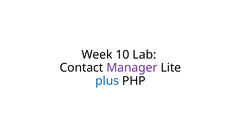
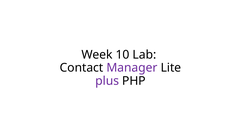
plus colour: blue -> purple (107, 81)
